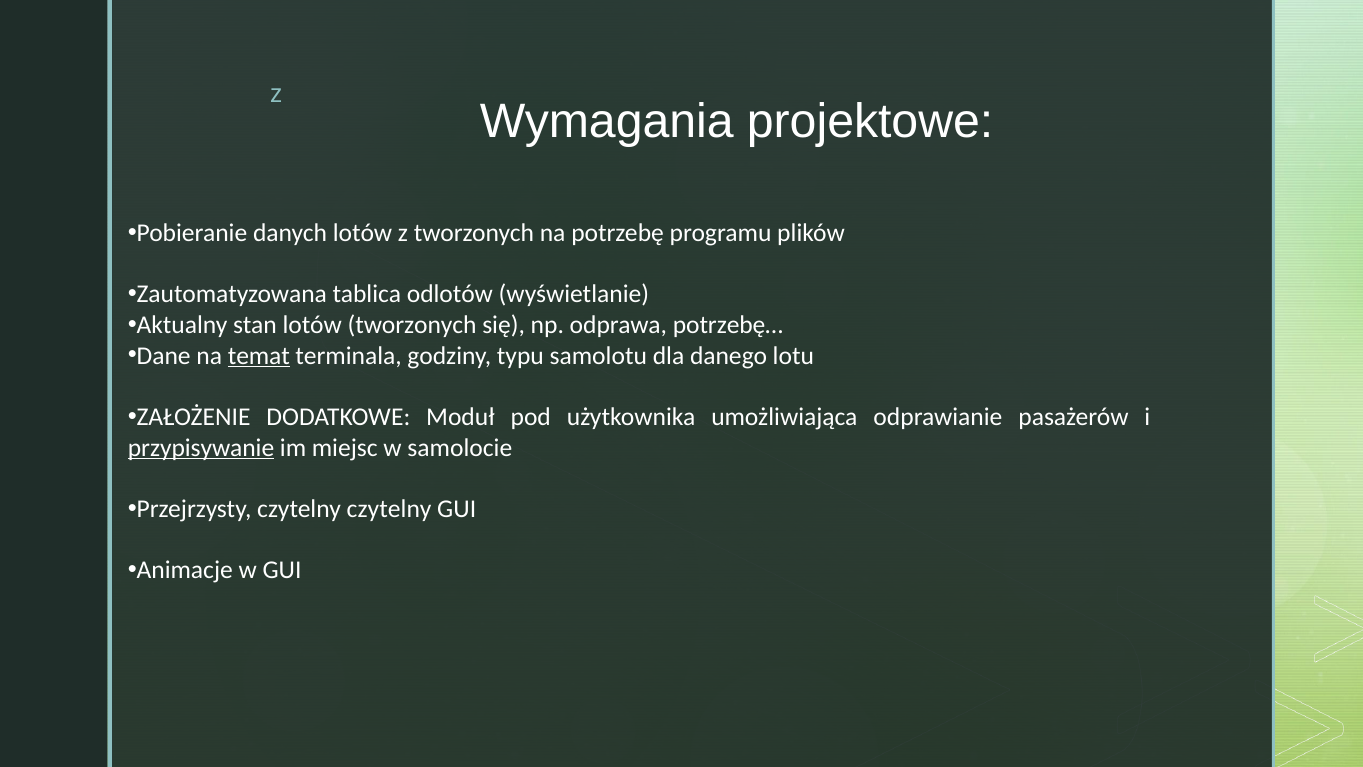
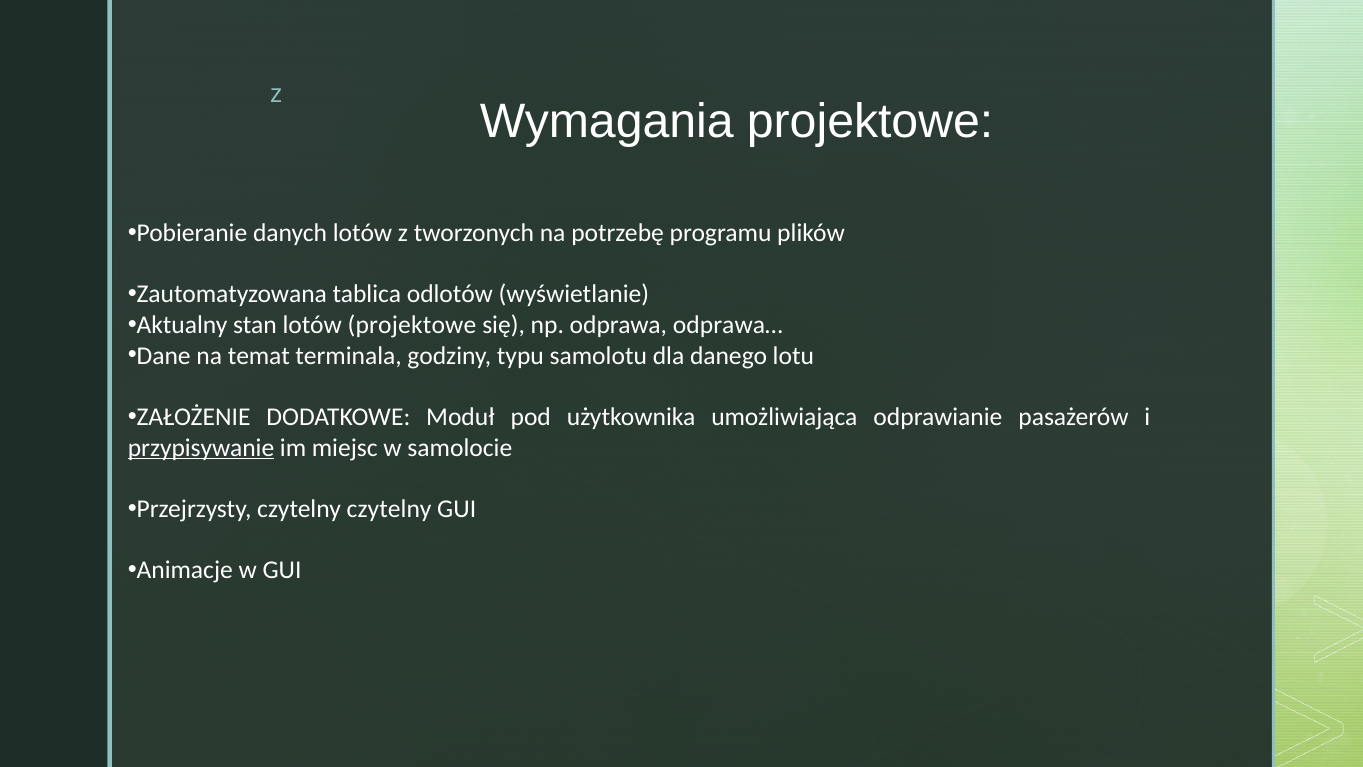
lotów tworzonych: tworzonych -> projektowe (412, 325)
potrzebę…: potrzebę… -> odprawa… (728, 325)
temat underline: present -> none (259, 356)
